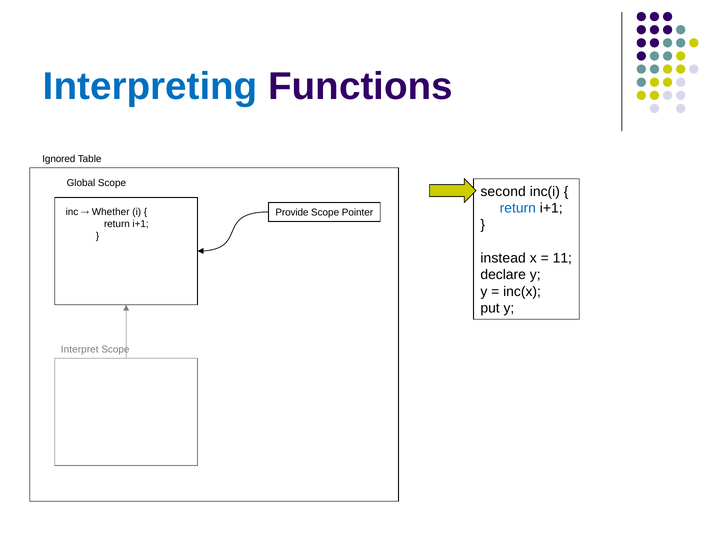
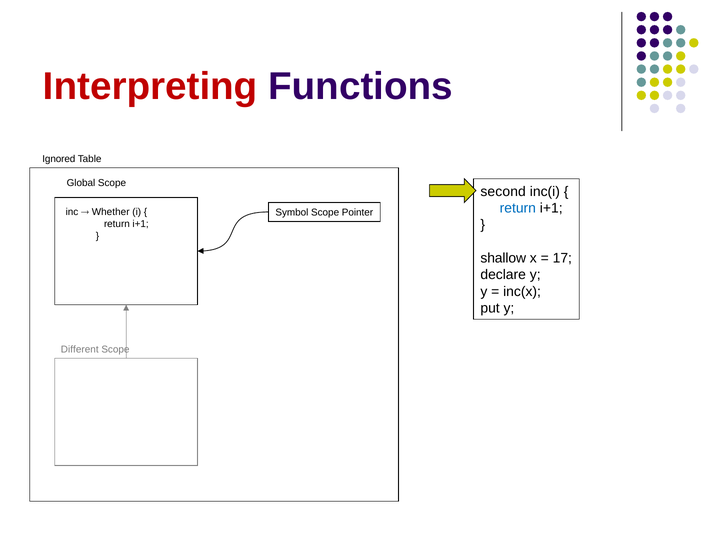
Interpreting colour: blue -> red (150, 87)
Provide: Provide -> Symbol (292, 212)
instead: instead -> shallow (503, 258)
11: 11 -> 17 (562, 258)
Interpret: Interpret -> Different (80, 349)
